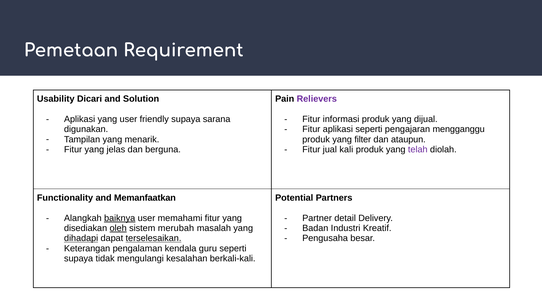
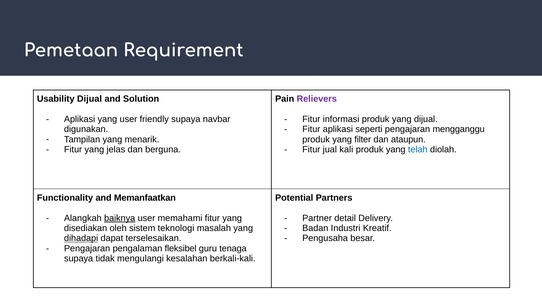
Usability Dicari: Dicari -> Dijual (89, 99)
sarana: sarana -> navbar (217, 119)
telah colour: purple -> blue (418, 149)
oleh underline: present -> none (118, 228)
merubah: merubah -> teknologi (176, 228)
terselesaikan underline: present -> none (153, 238)
Keterangan: Keterangan -> Pengajaran (87, 248)
kendala: kendala -> fleksibel (181, 248)
guru seperti: seperti -> tenaga (233, 248)
